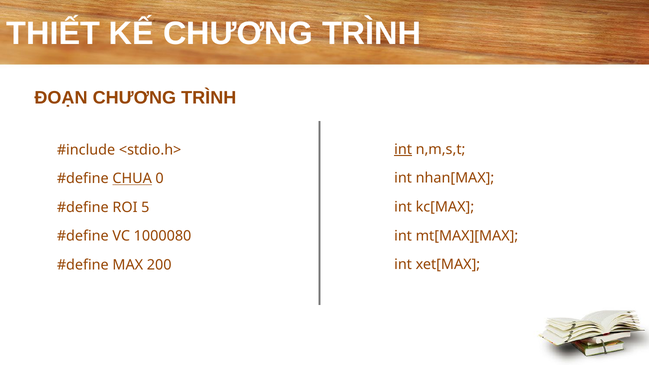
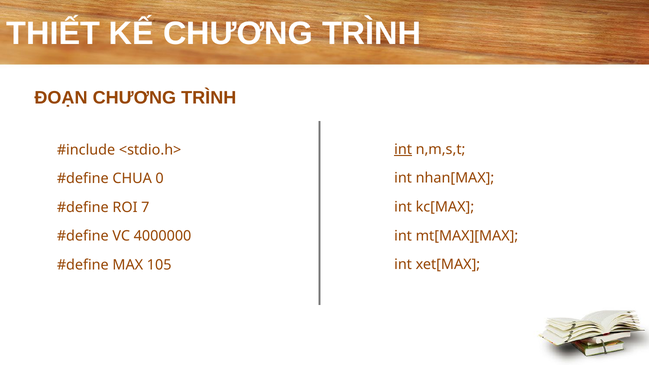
CHUA underline: present -> none (132, 179)
5: 5 -> 7 (145, 207)
1000080: 1000080 -> 4000000 (163, 236)
200: 200 -> 105 (159, 265)
